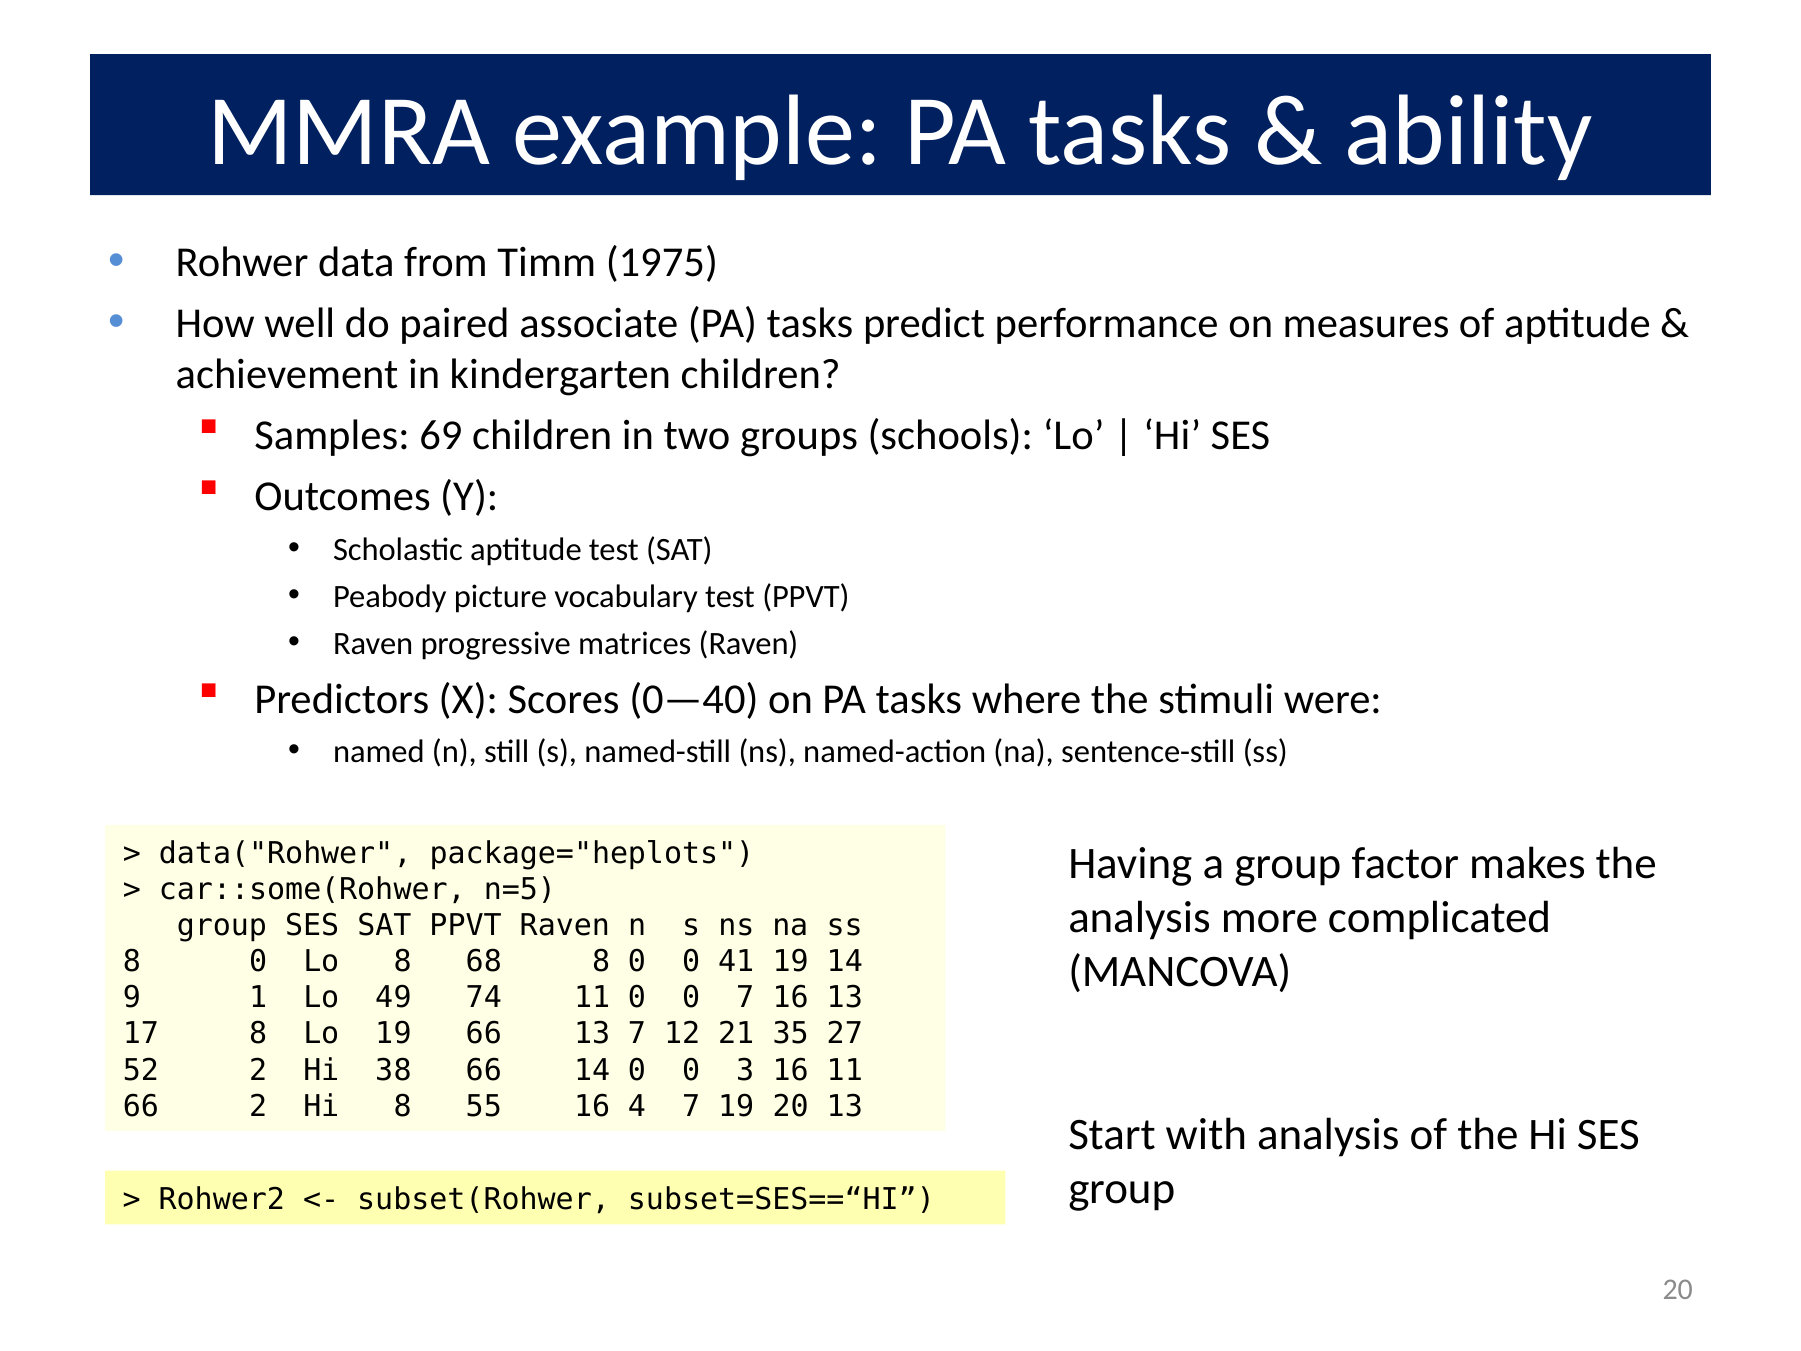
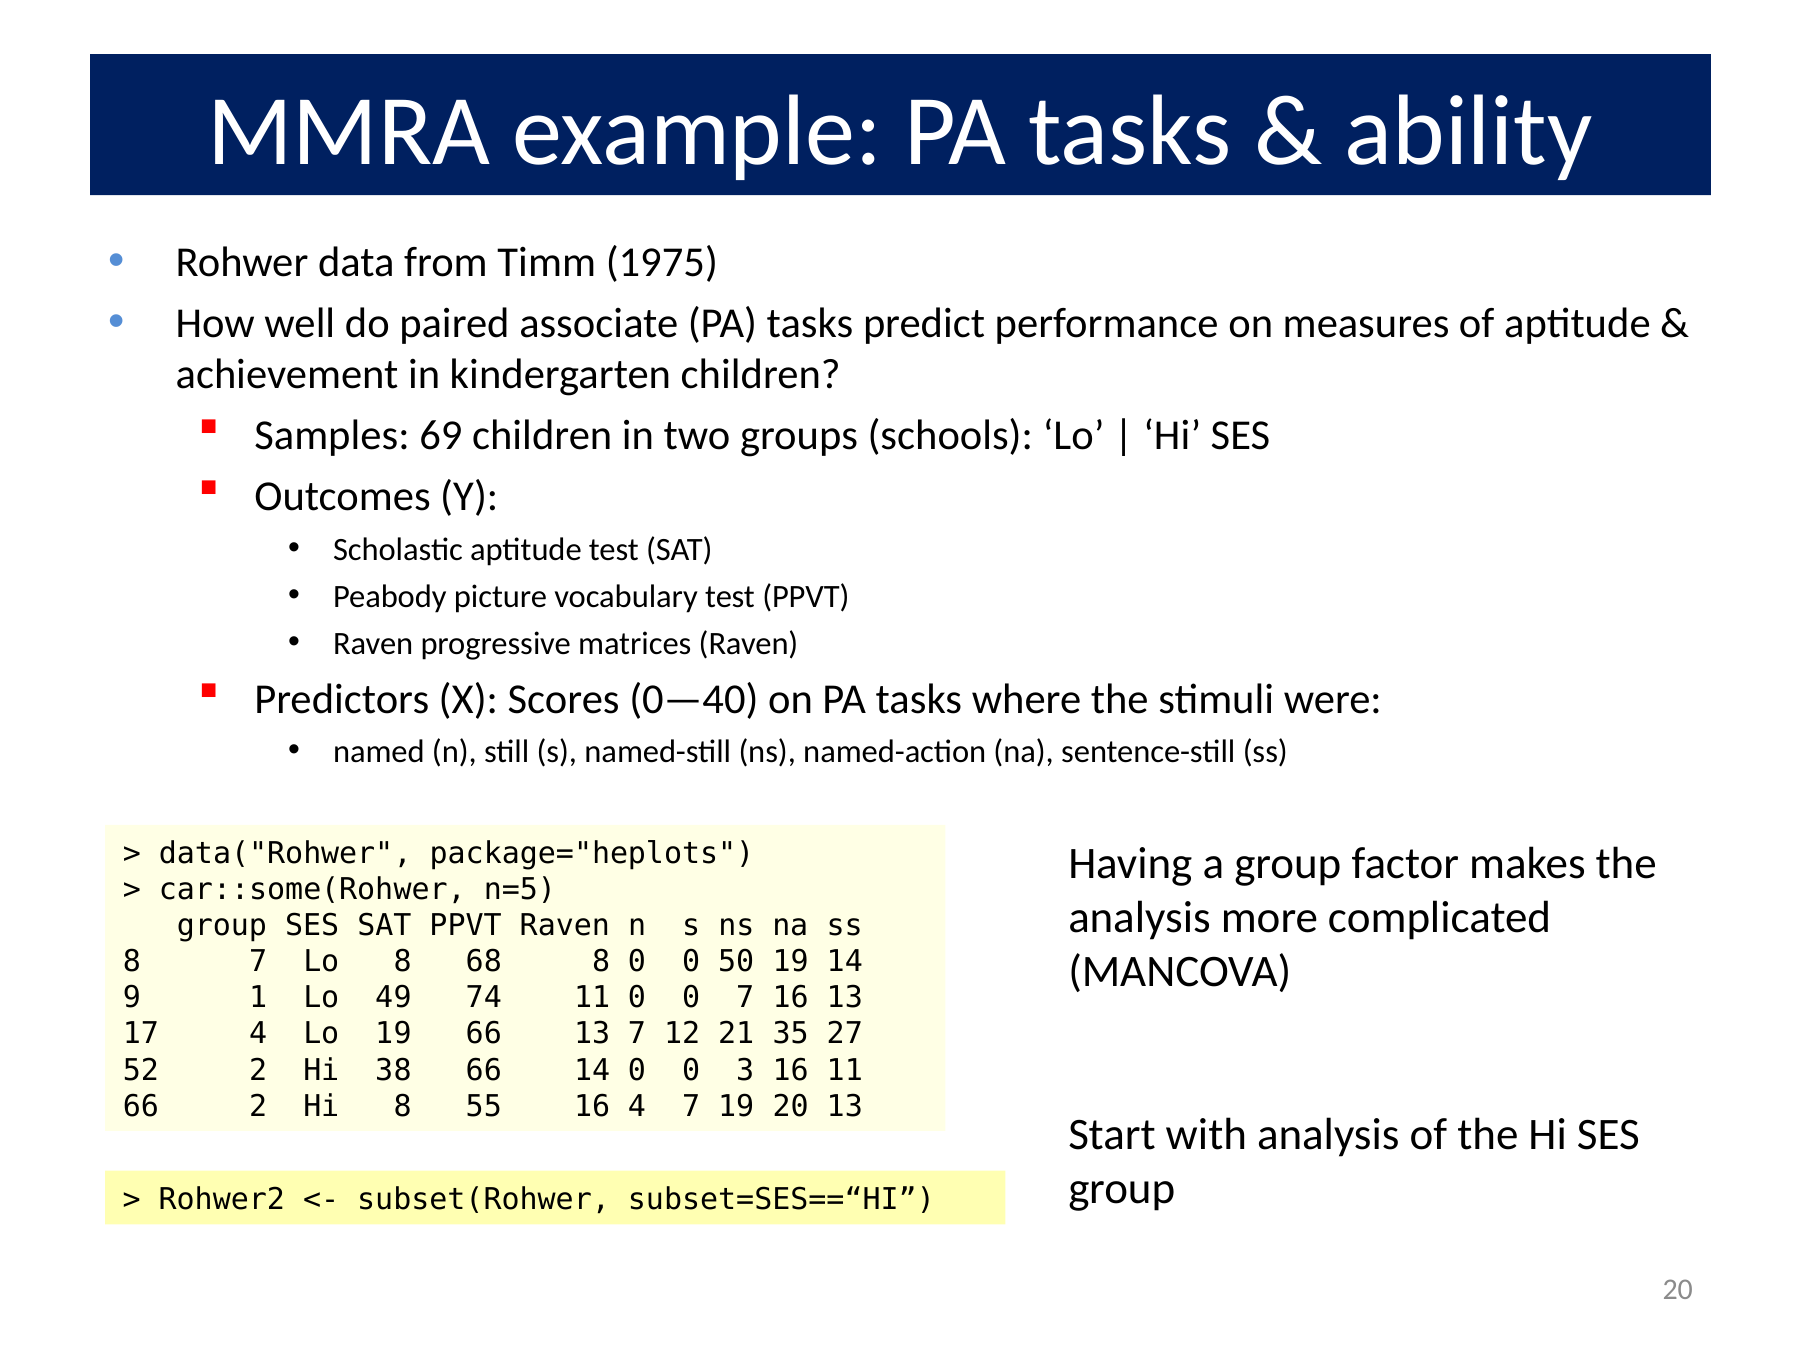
0: 0 -> 7 (258, 962)
41: 41 -> 50 (736, 962)
17 8: 8 -> 4 (258, 1034)
